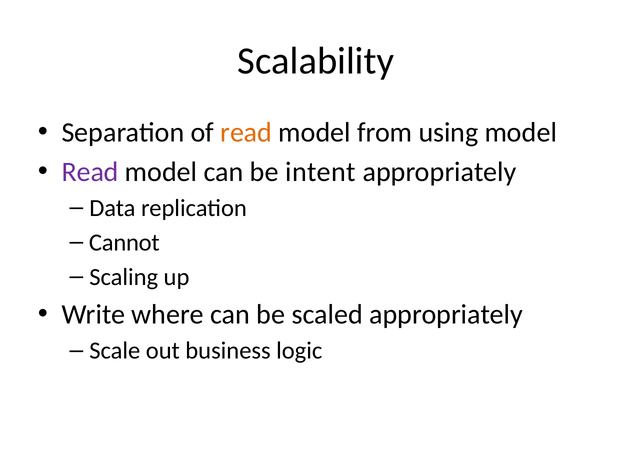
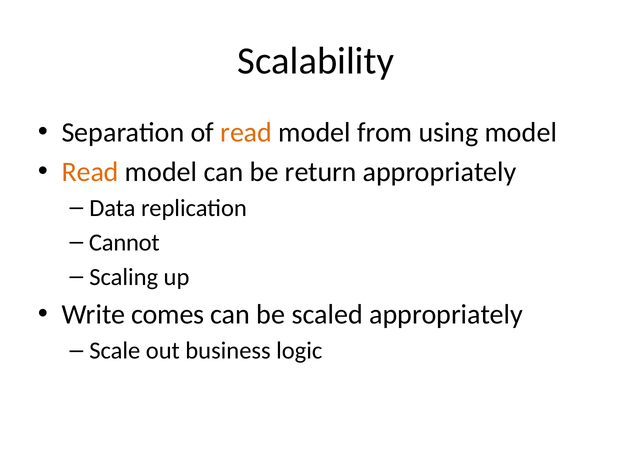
Read colour: purple -> orange (90, 172)
intent: intent -> return (321, 172)
where: where -> comes (168, 315)
